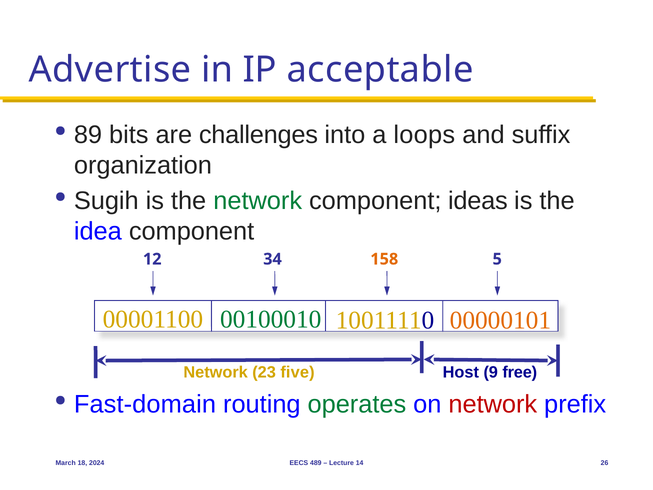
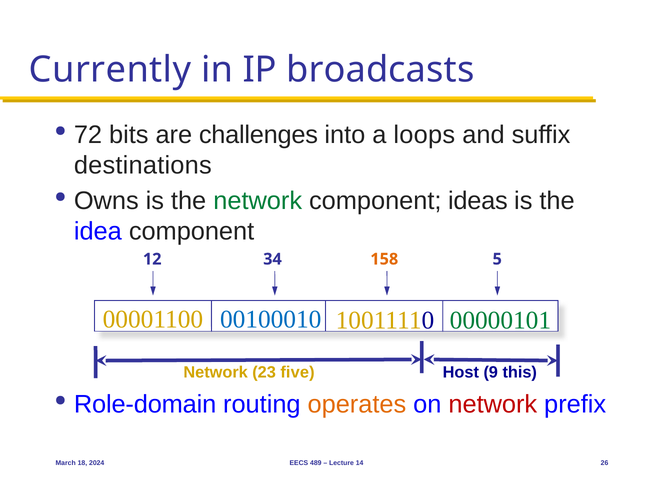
Advertise: Advertise -> Currently (110, 70)
acceptable: acceptable -> broadcasts (380, 70)
89: 89 -> 72 (88, 135)
organization: organization -> destinations (143, 165)
Sugih: Sugih -> Owns (106, 201)
00100010 colour: green -> blue (271, 319)
00000101 colour: orange -> green (500, 320)
free: free -> this (520, 372)
Fast-domain: Fast-domain -> Role-domain (145, 404)
operates colour: green -> orange (357, 404)
